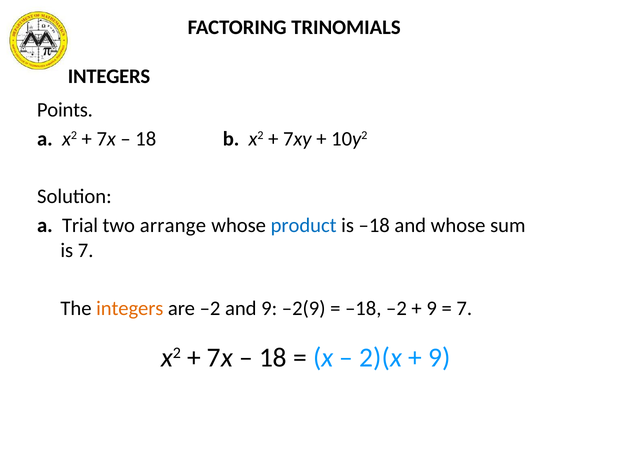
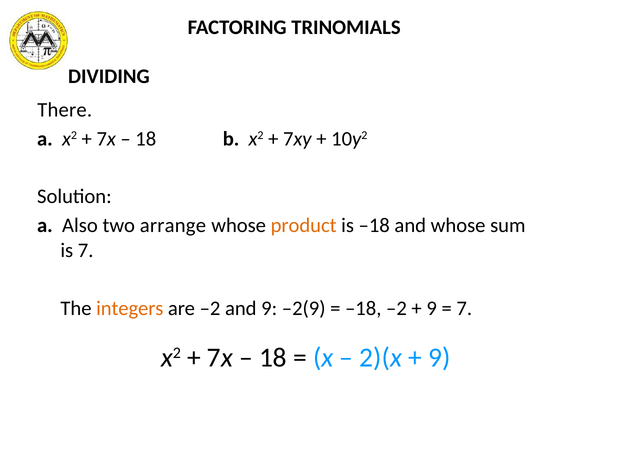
INTEGERS: INTEGERS -> DIVIDING (109, 76)
Points: Points -> There (65, 110)
Trial: Trial -> Also (80, 225)
product colour: blue -> orange (304, 225)
